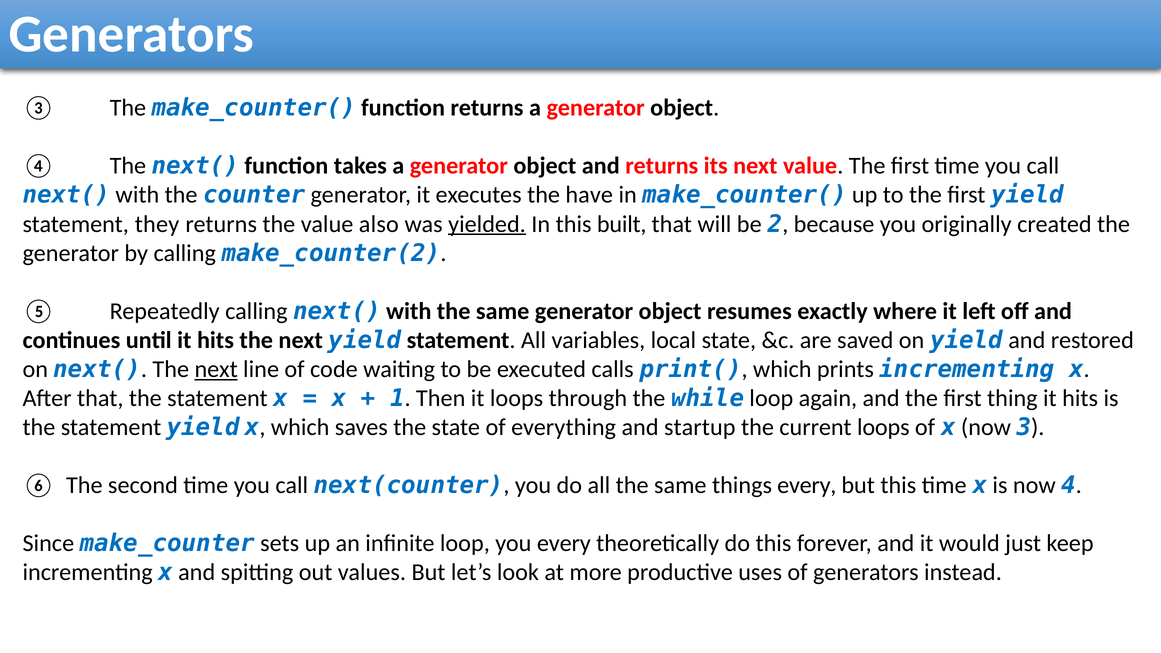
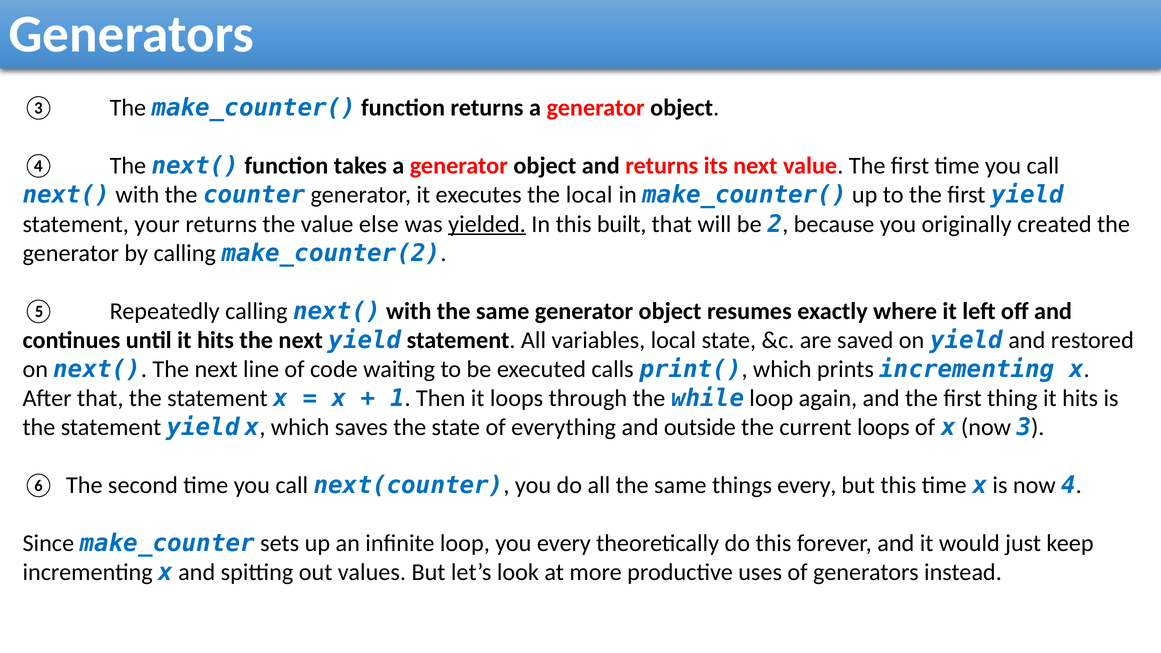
the have: have -> local (589, 195)
they: they -> your (157, 224)
also: also -> else (379, 224)
next underline: present -> none (216, 369)
startup: startup -> outside (700, 427)
